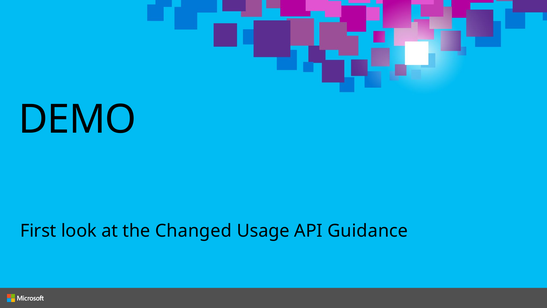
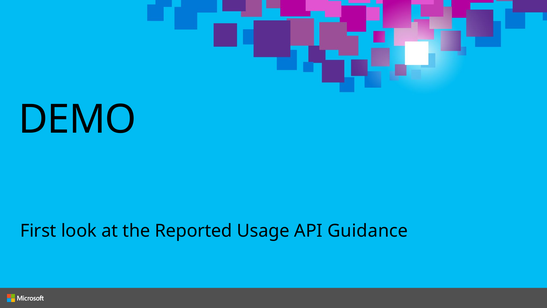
Changed: Changed -> Reported (194, 231)
